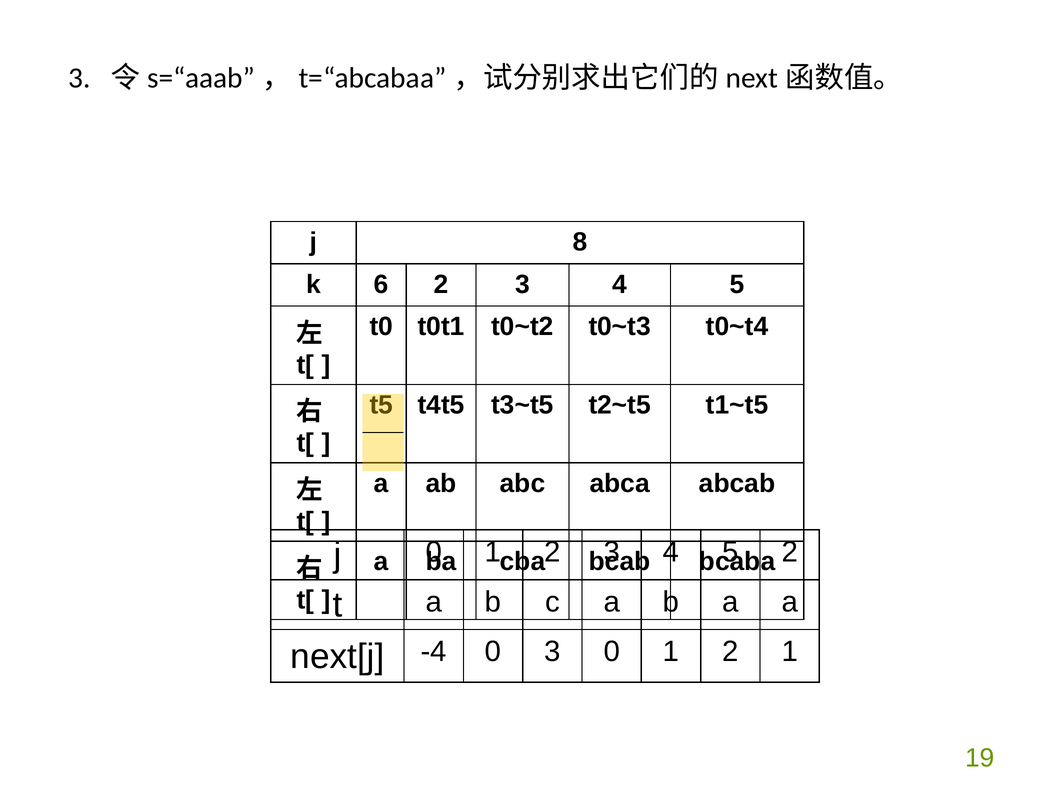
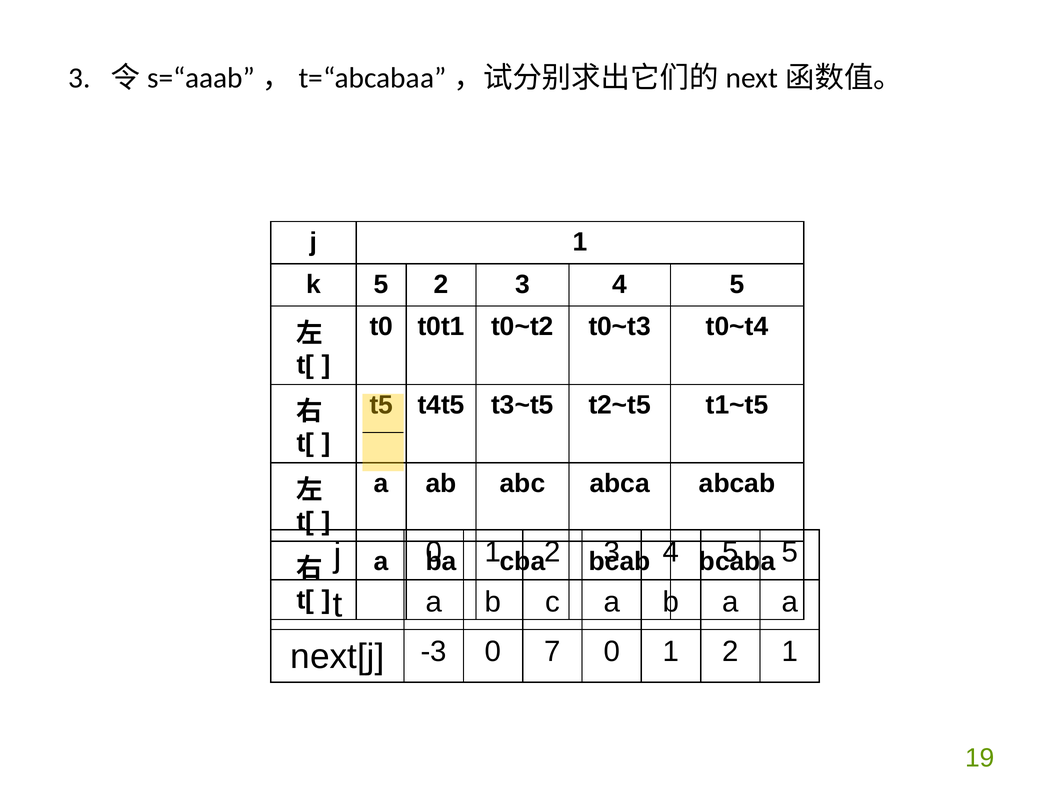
j 8: 8 -> 1 (580, 242)
k 6: 6 -> 5 (381, 285)
2: 2 -> 5 (790, 552)
-4: -4 -> -3 (434, 652)
0 3: 3 -> 7 (552, 652)
